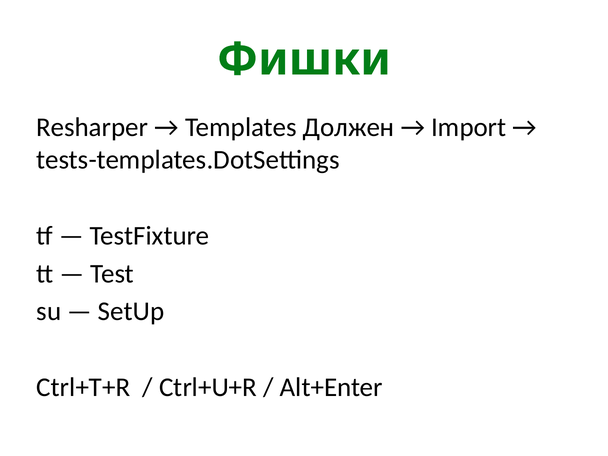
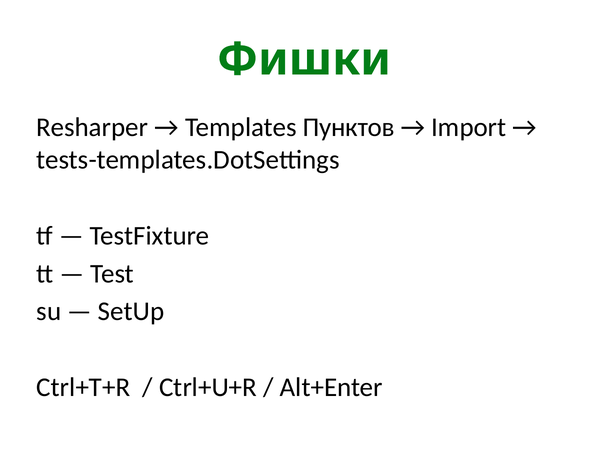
Должен: Должен -> Пунктов (349, 128)
